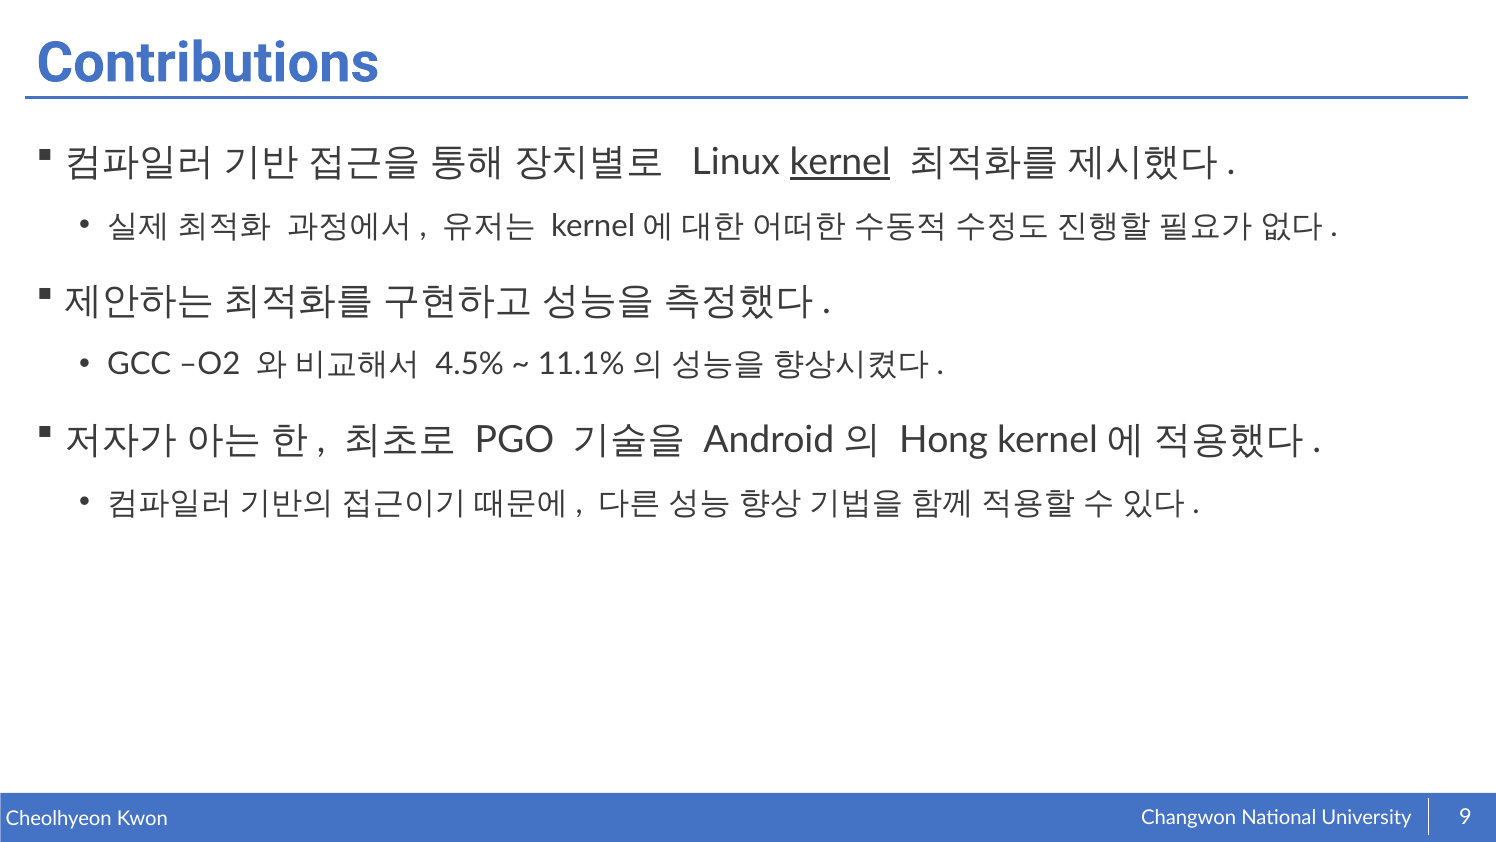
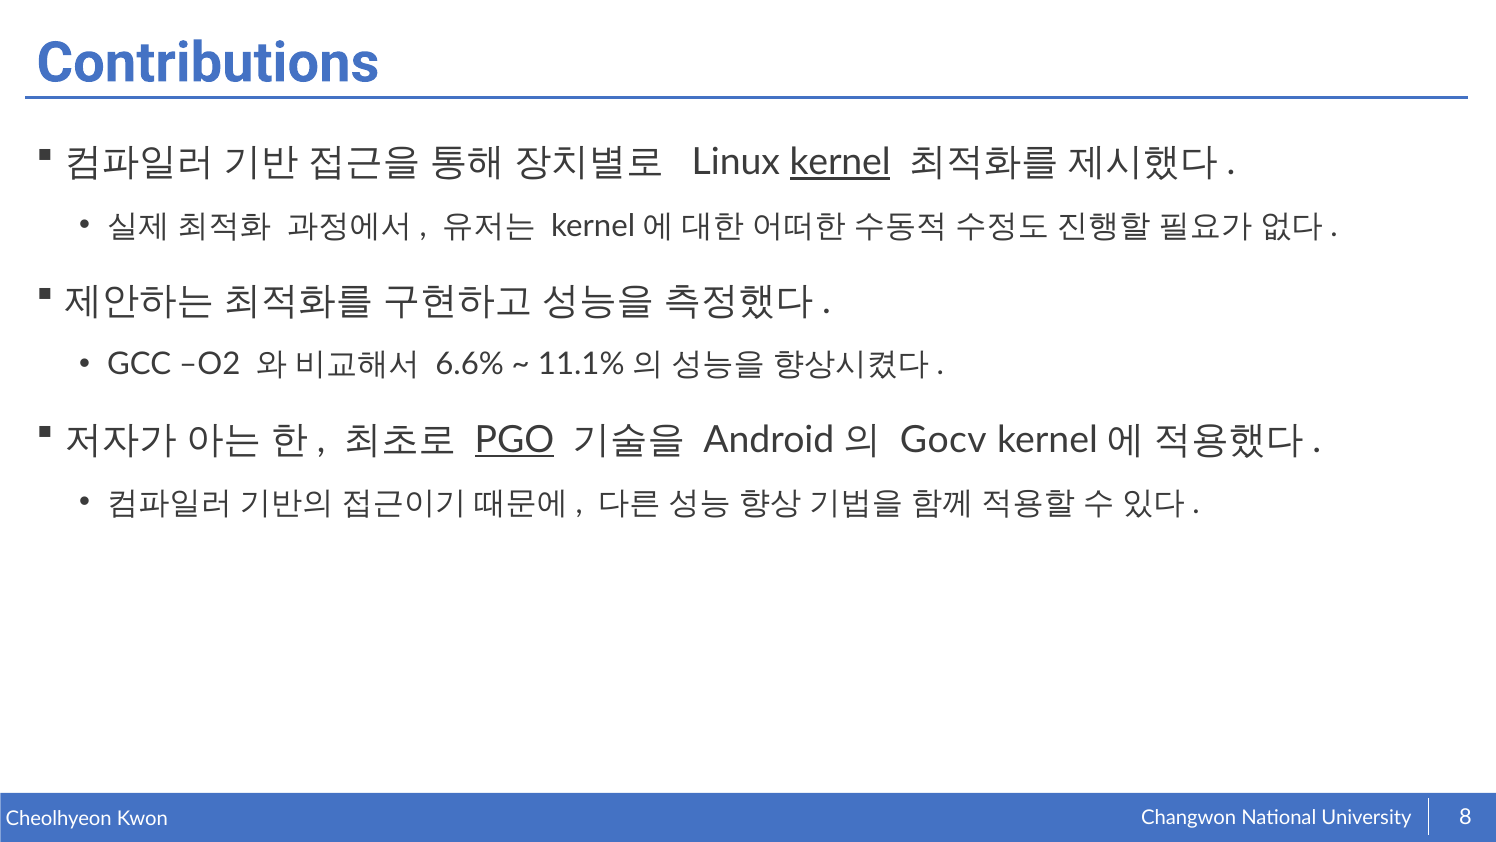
4.5%: 4.5% -> 6.6% (470, 364)
PGO underline: none -> present (514, 439)
Hong: Hong -> Gocv (943, 439)
9: 9 -> 8 (1465, 817)
